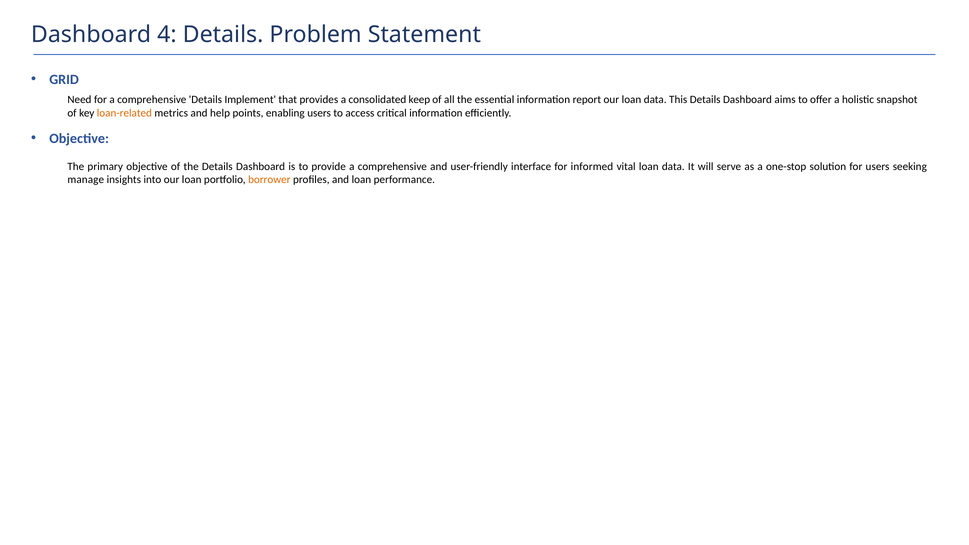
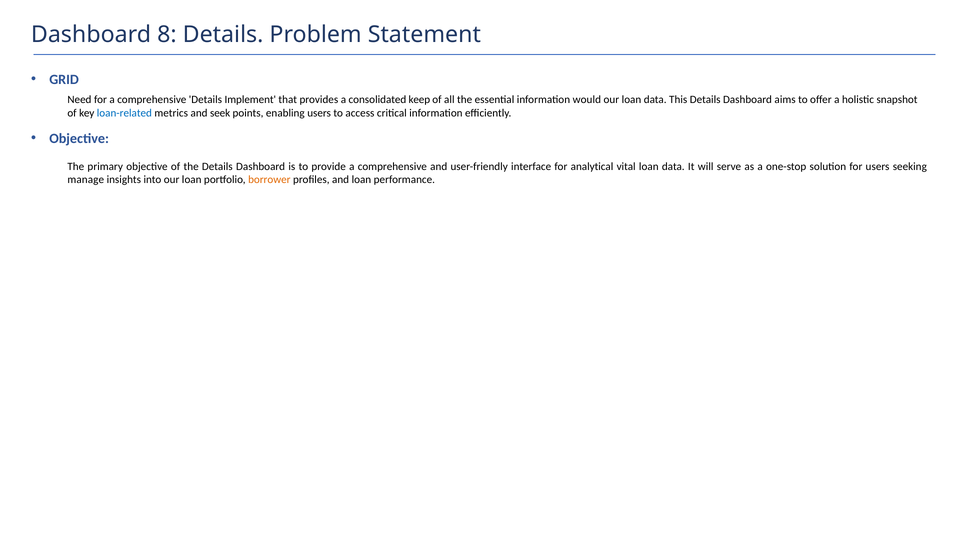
4: 4 -> 8 (167, 35)
report: report -> would (587, 100)
loan-related colour: orange -> blue (124, 113)
help: help -> seek (220, 113)
informed: informed -> analytical (592, 166)
